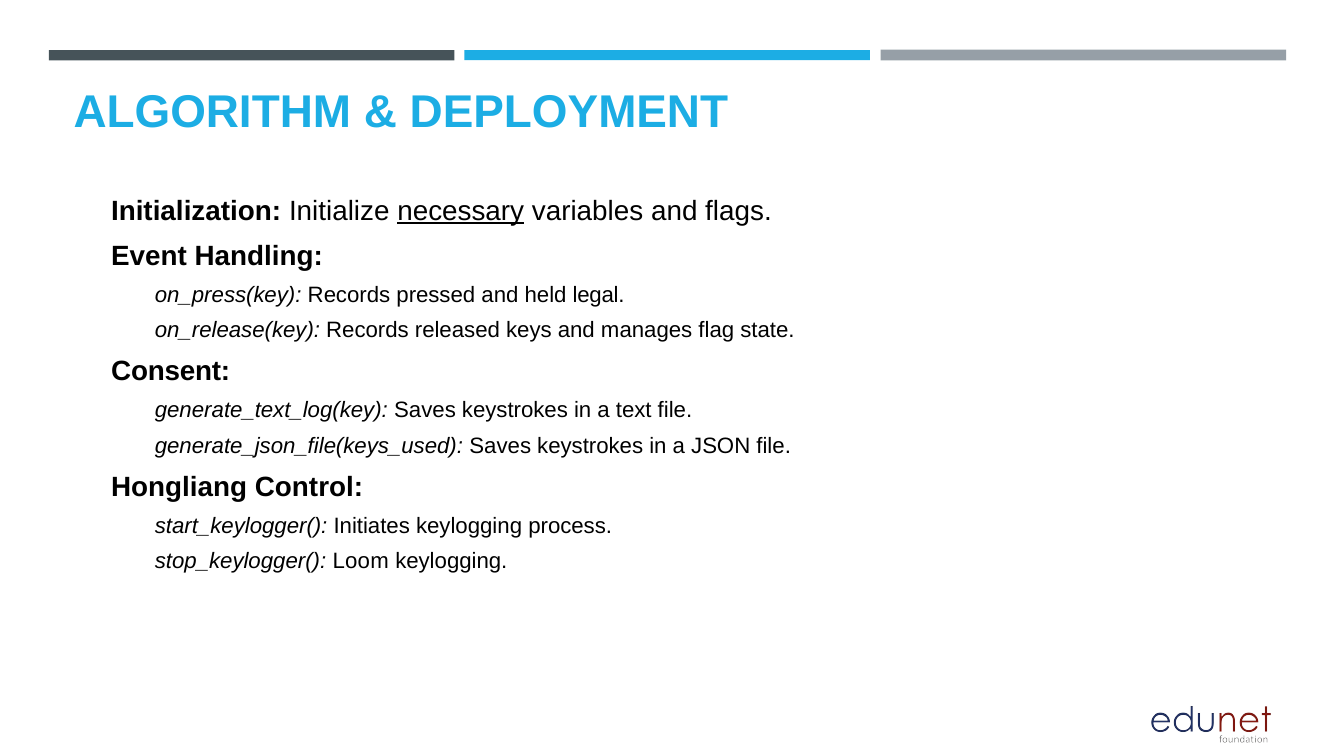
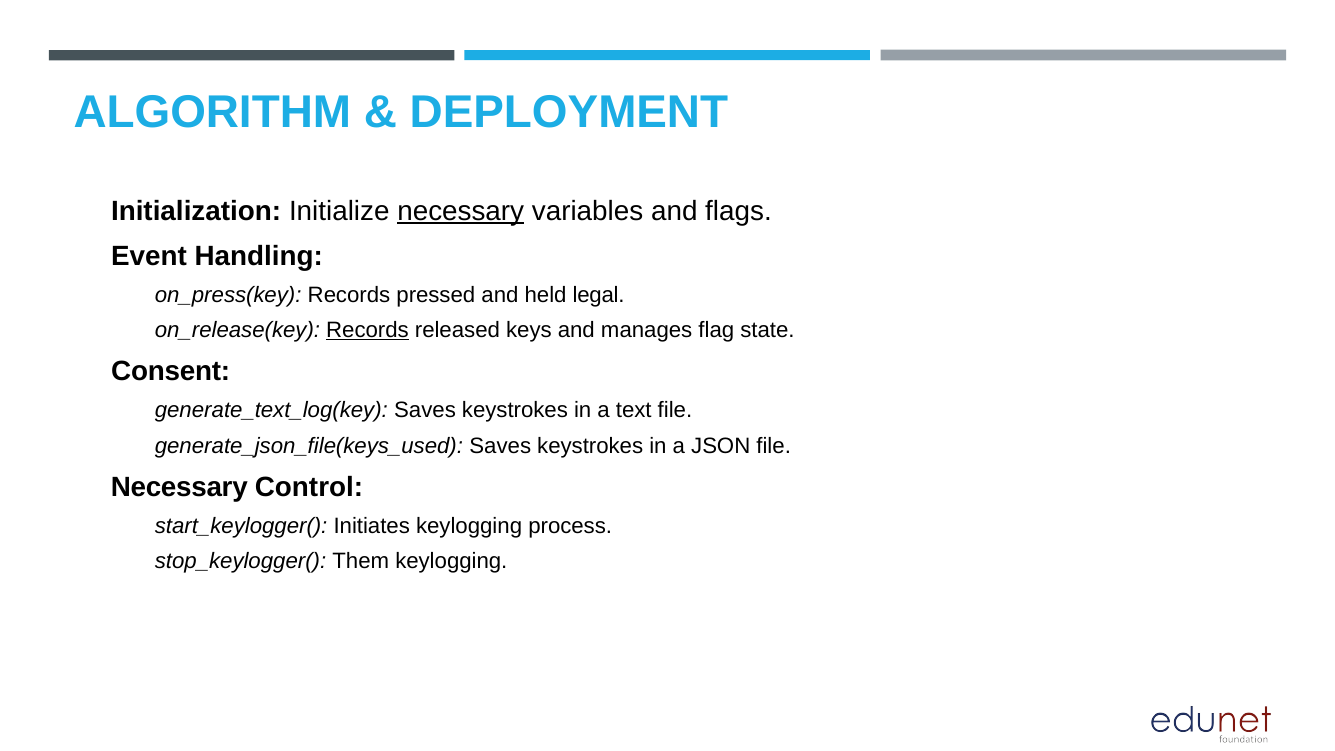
Records underline: none -> present (368, 330)
Hongliang: Hongliang -> Necessary (179, 487)
Loom: Loom -> Them (361, 561)
